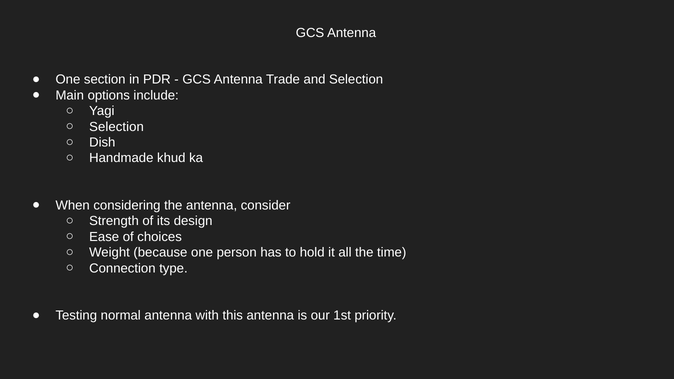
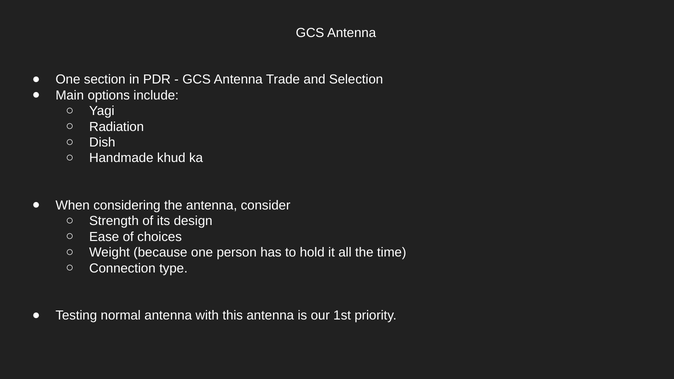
Selection: Selection -> Radiation (117, 127)
